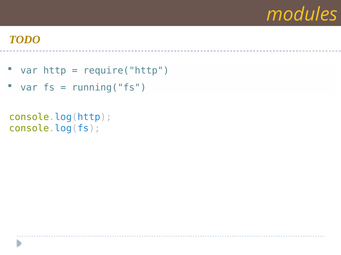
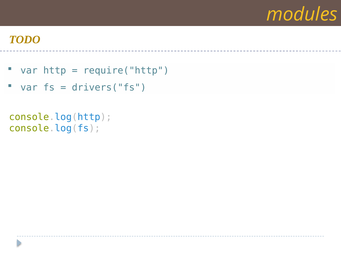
running("fs: running("fs -> drivers("fs (109, 88)
